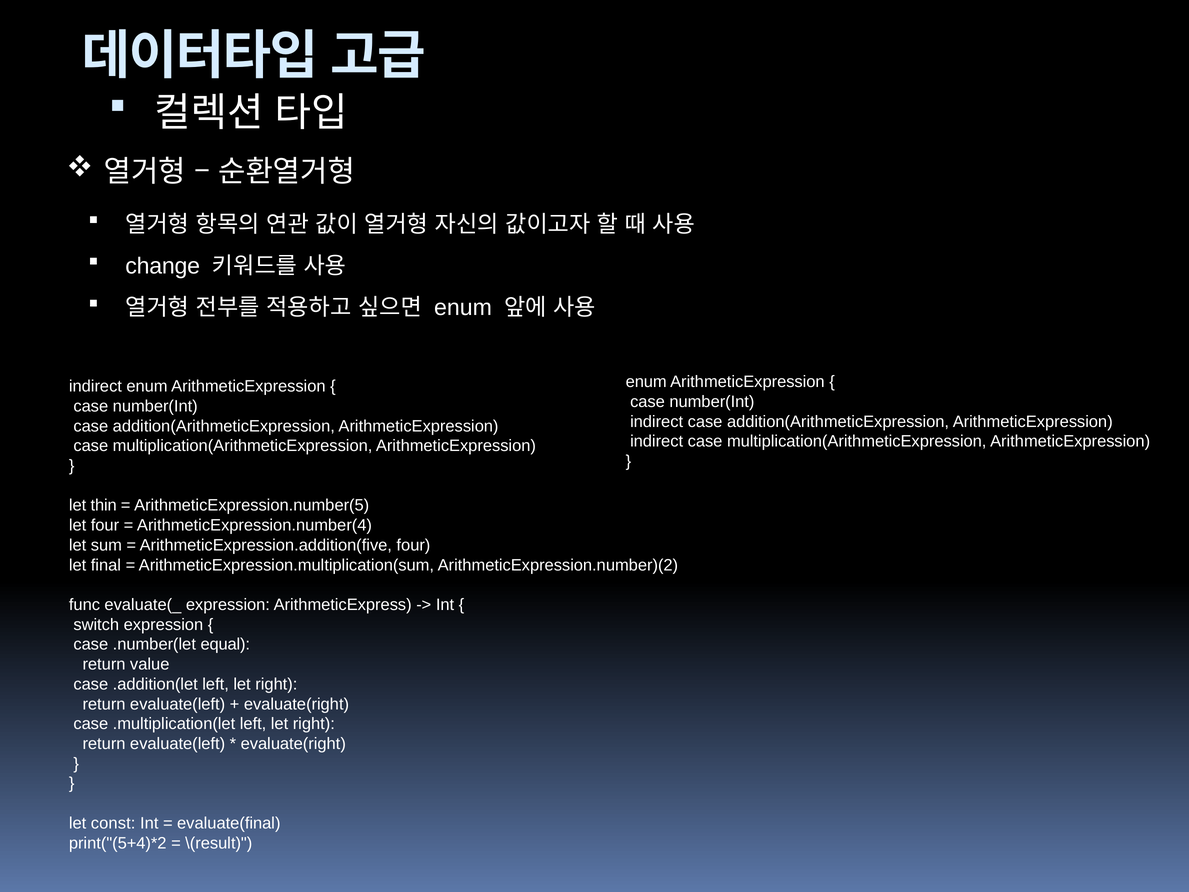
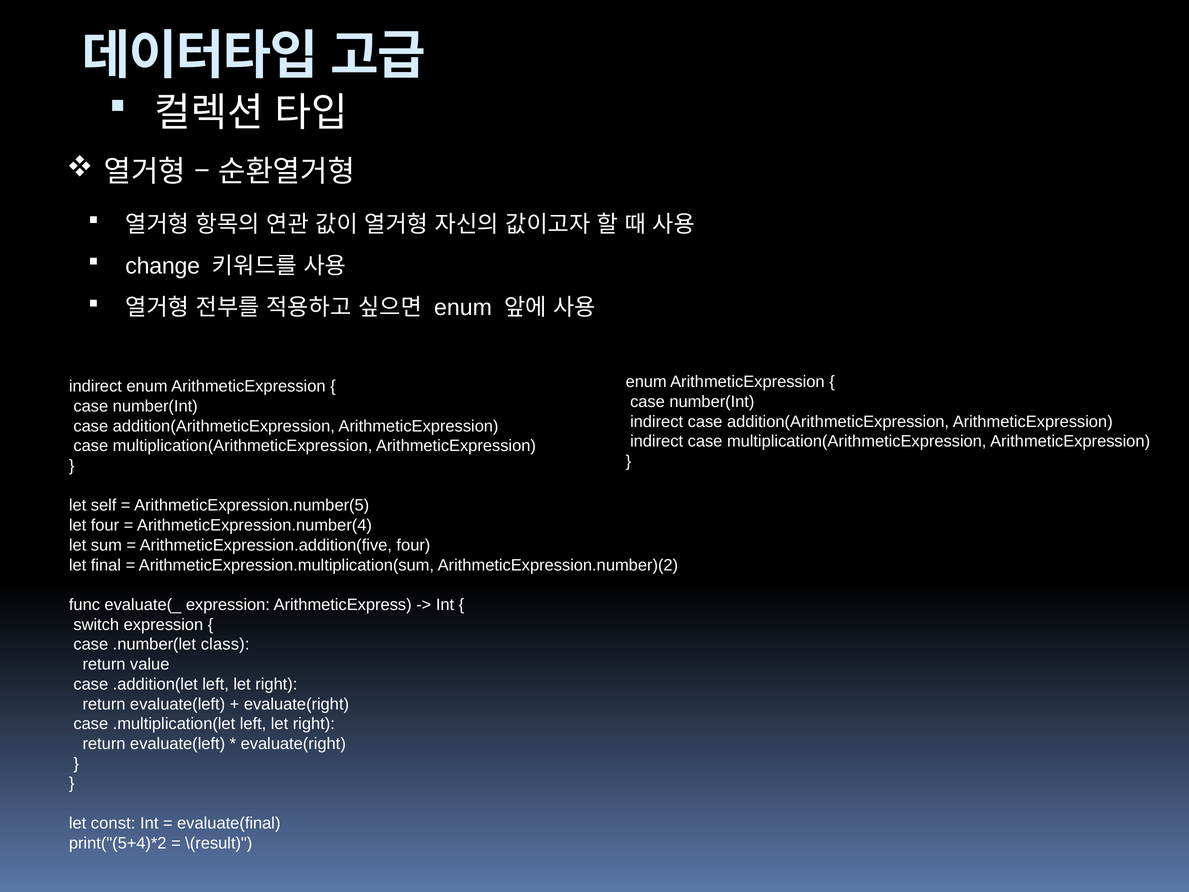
thin: thin -> self (104, 505)
equal: equal -> class (225, 644)
